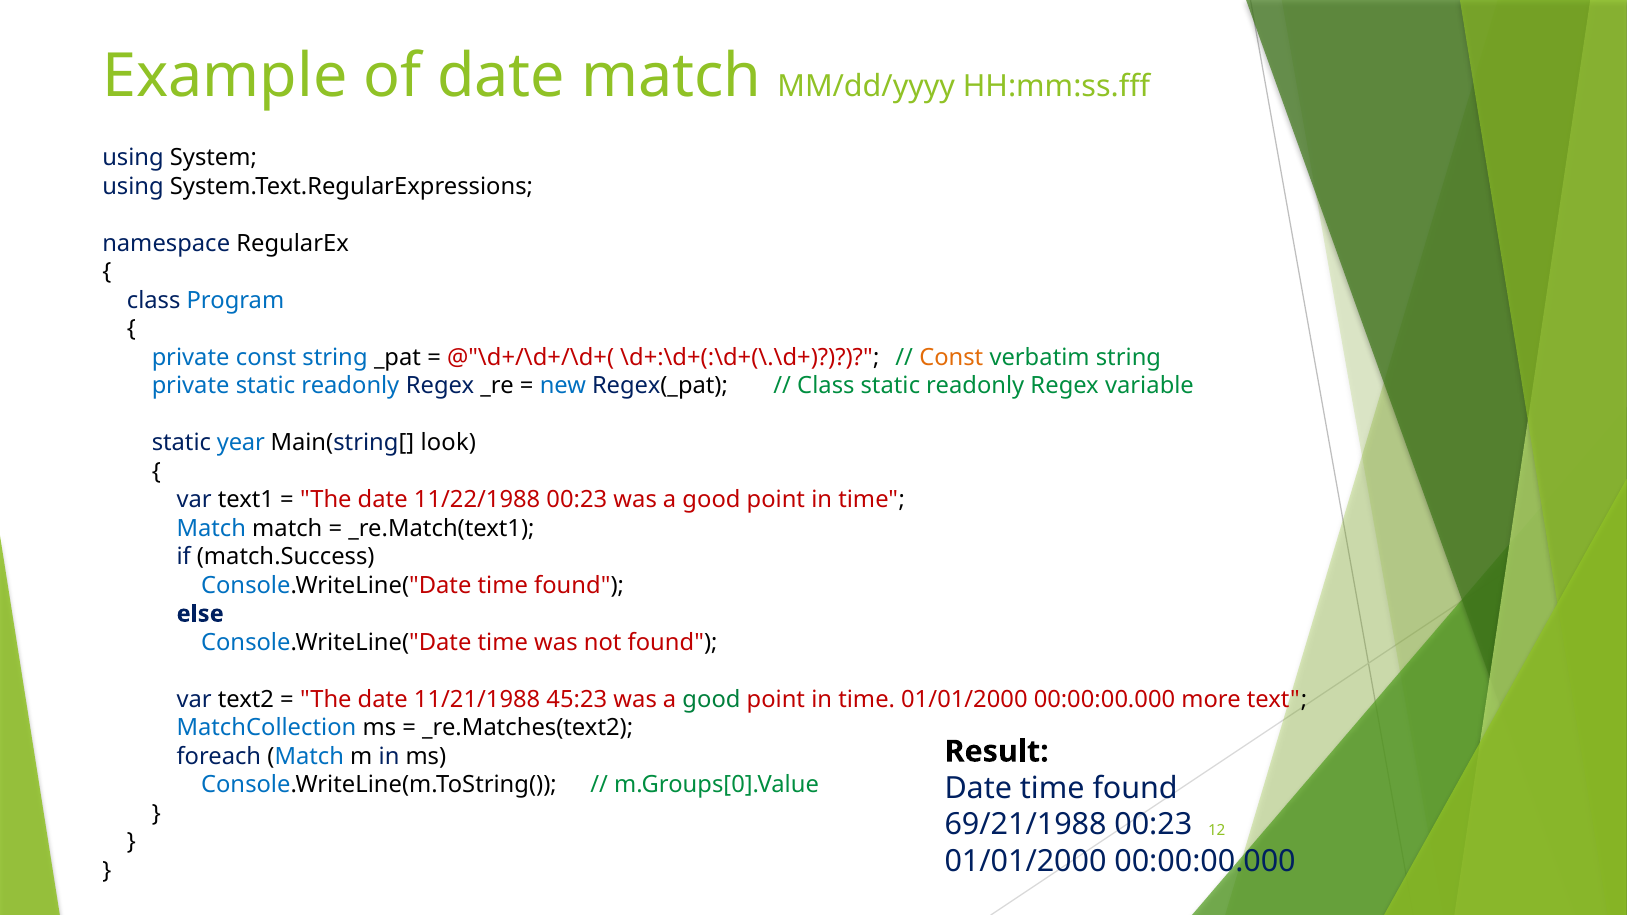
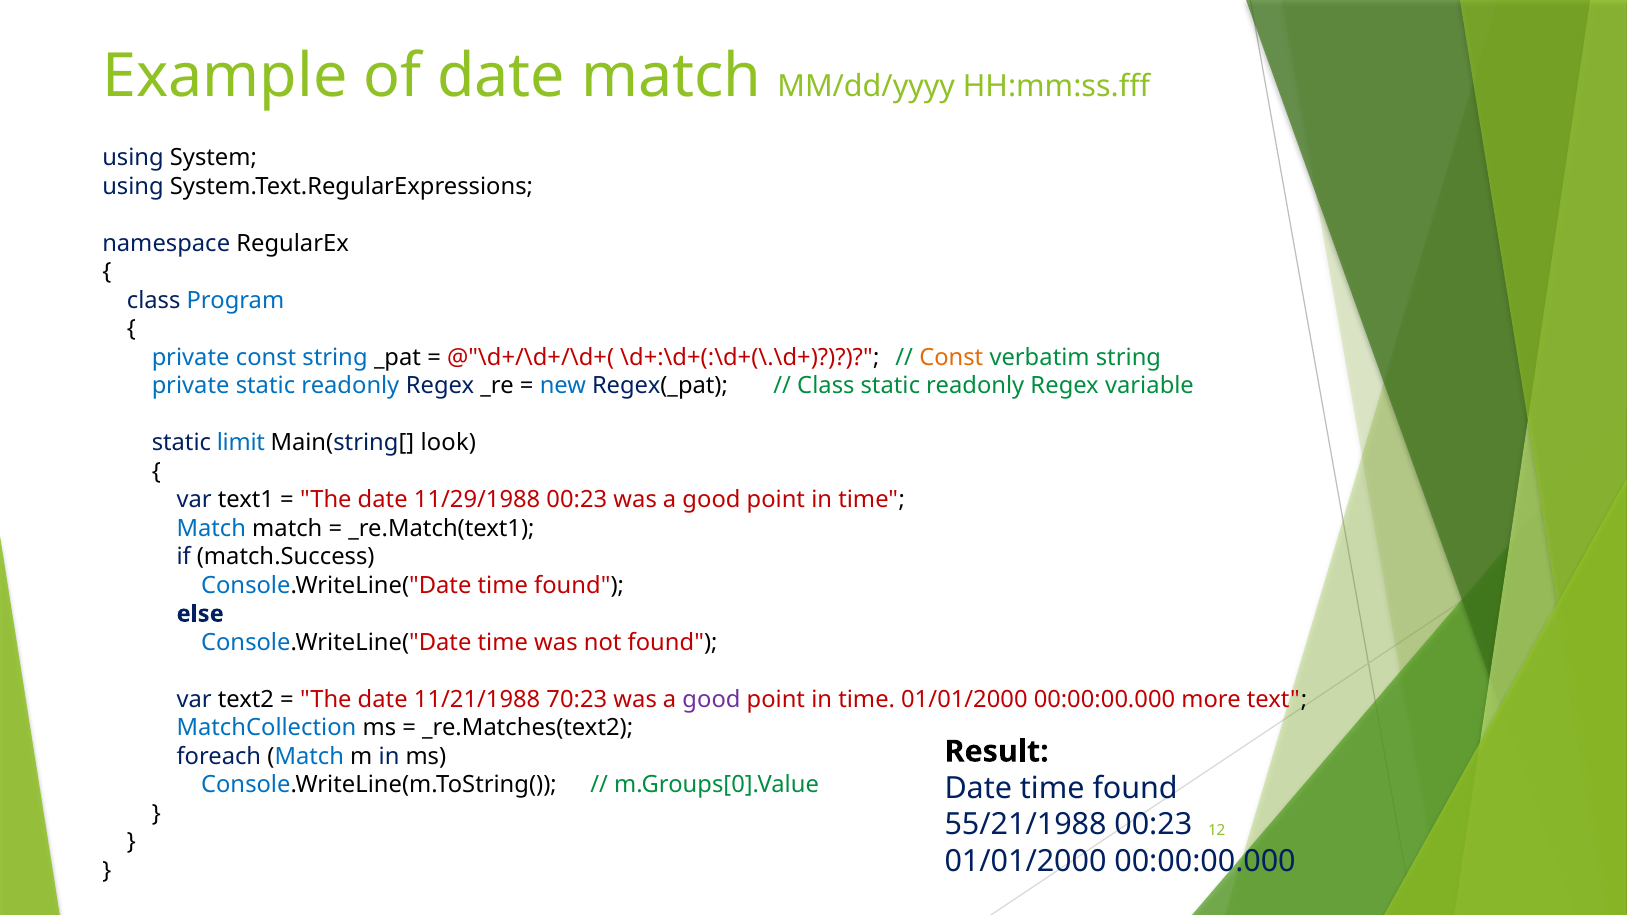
year: year -> limit (241, 443)
11/22/1988: 11/22/1988 -> 11/29/1988 (477, 500)
45:23: 45:23 -> 70:23 (577, 699)
good colour: green -> purple (711, 699)
69/21/1988: 69/21/1988 -> 55/21/1988 (1026, 825)
